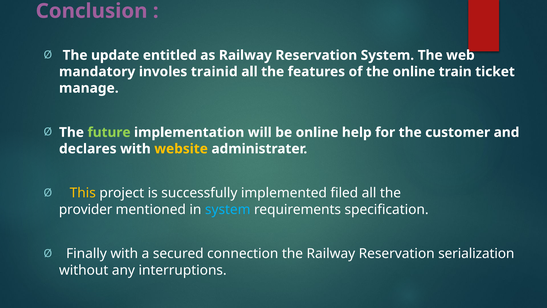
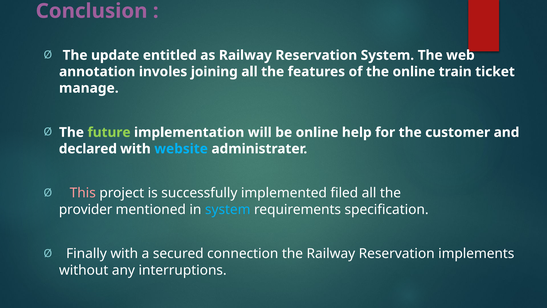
mandatory: mandatory -> annotation (97, 72)
trainid: trainid -> joining (214, 72)
declares: declares -> declared (88, 149)
website colour: yellow -> light blue (181, 149)
This colour: yellow -> pink (83, 193)
serialization: serialization -> implements (476, 254)
